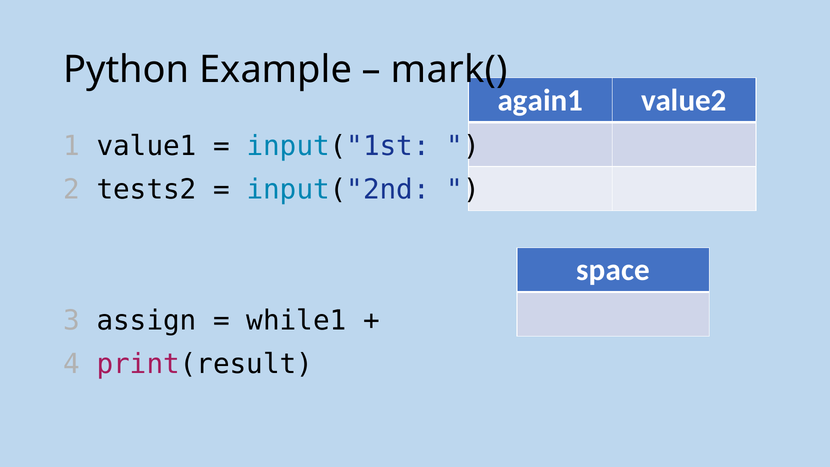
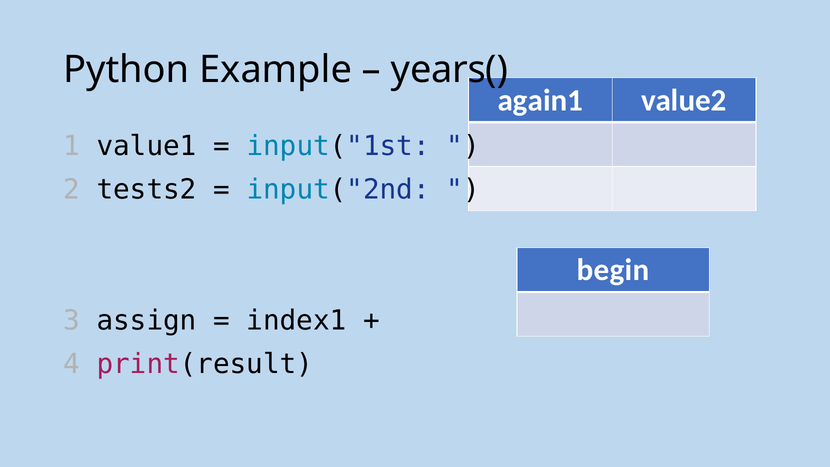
mark(: mark( -> years( (449, 70)
space: space -> begin (613, 270)
while1: while1 -> index1 (296, 320)
